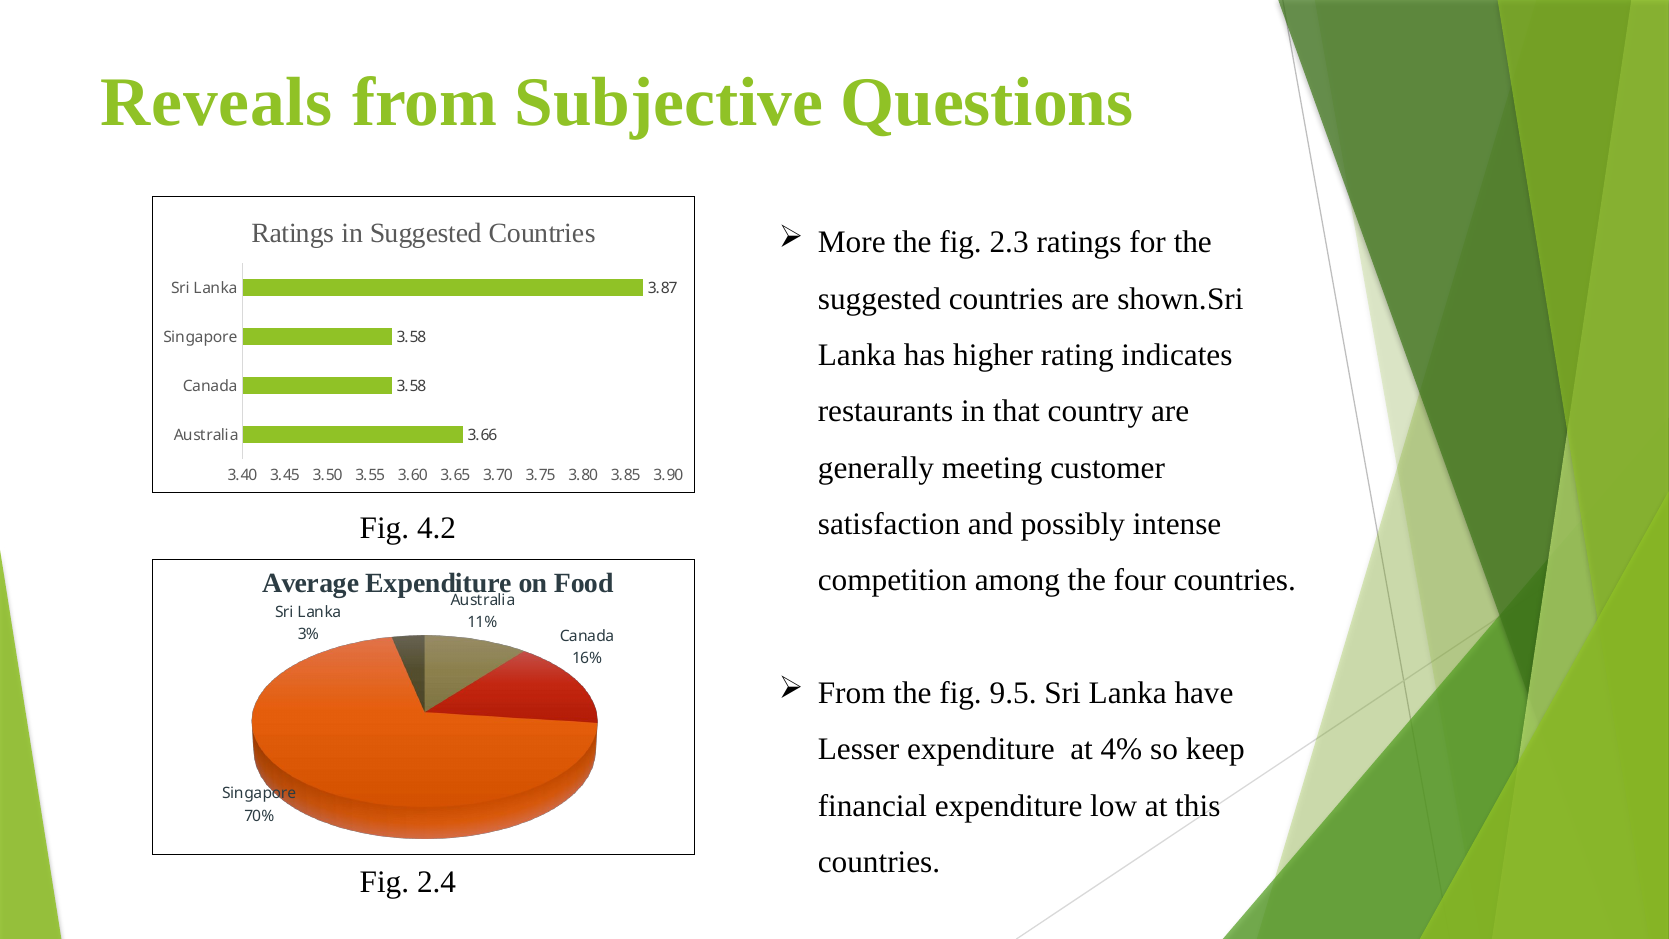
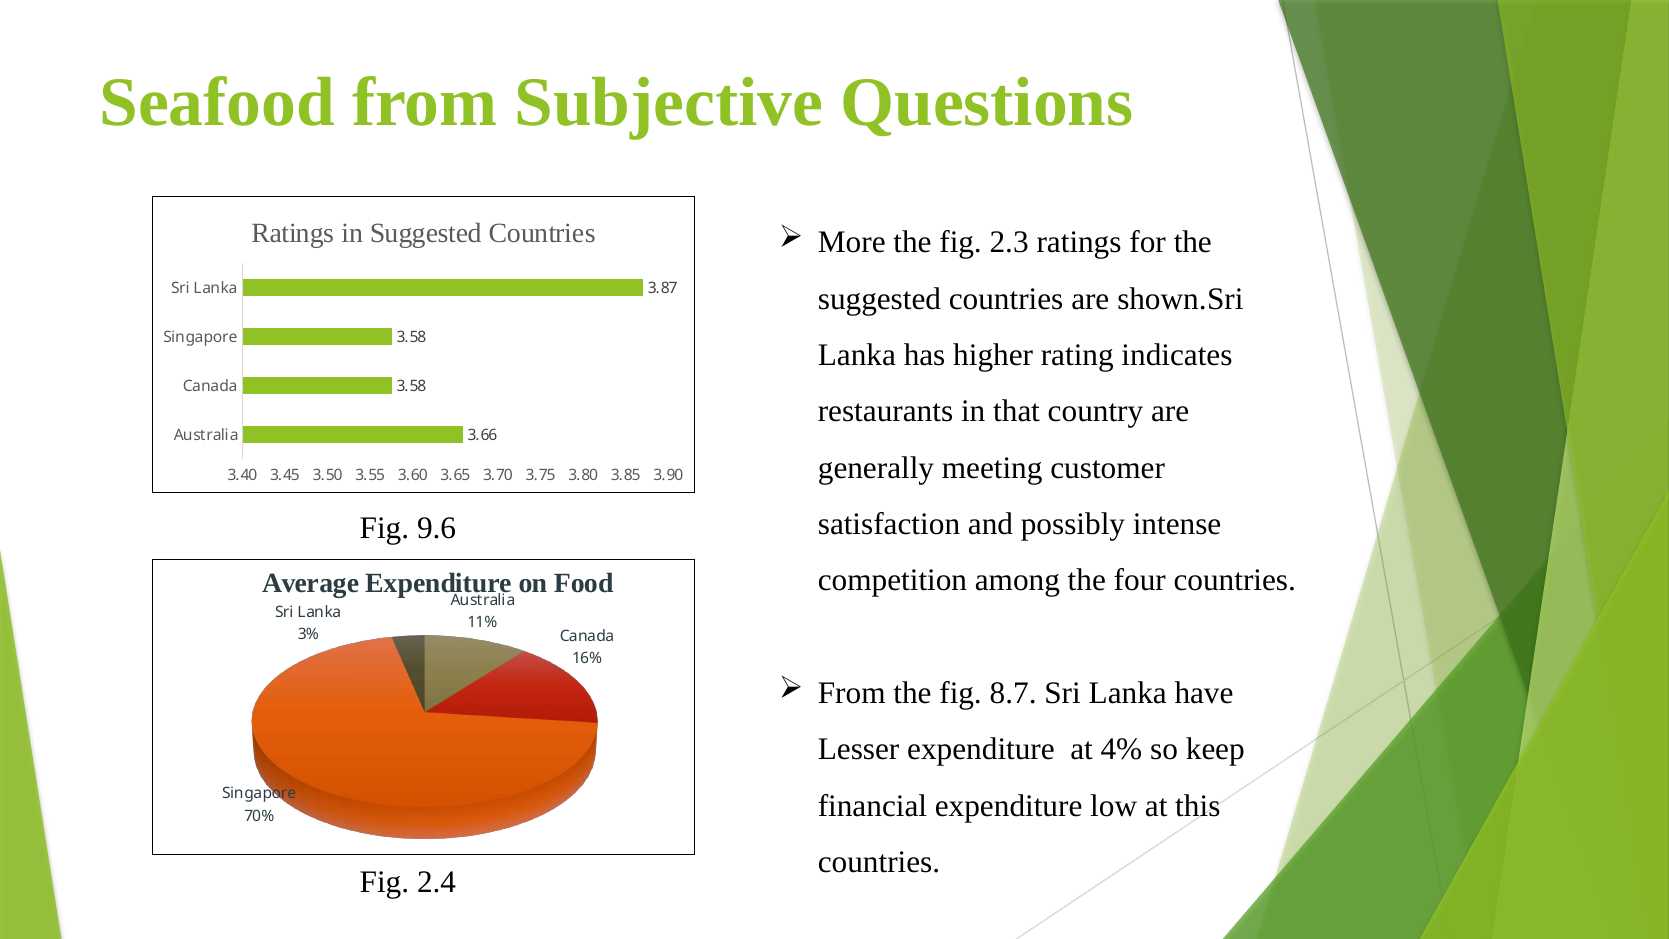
Reveals: Reveals -> Seafood (217, 103)
4.2: 4.2 -> 9.6 (437, 528)
9.5: 9.5 -> 8.7 (1013, 693)
